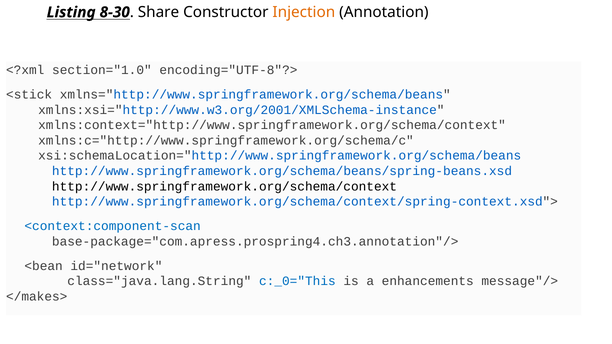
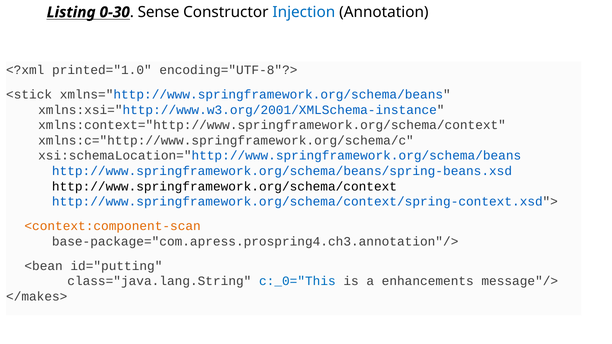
8-30: 8-30 -> 0-30 (115, 12)
Share: Share -> Sense (159, 12)
Injection colour: orange -> blue (304, 12)
section="1.0: section="1.0 -> printed="1.0 (102, 70)
<context:component-scan colour: blue -> orange (113, 226)
id="network: id="network -> id="putting (116, 266)
